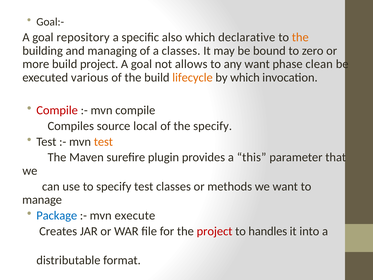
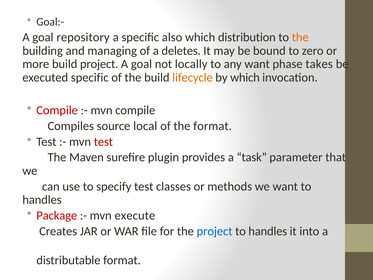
declarative: declarative -> distribution (247, 37)
a classes: classes -> deletes (181, 51)
allows: allows -> locally (191, 64)
clean: clean -> takes (319, 64)
executed various: various -> specific (90, 77)
the specify: specify -> format (213, 126)
test colour: orange -> red (103, 142)
this: this -> task (252, 157)
manage: manage -> handles (42, 200)
Package colour: blue -> red (57, 215)
project colour: red -> blue (215, 231)
